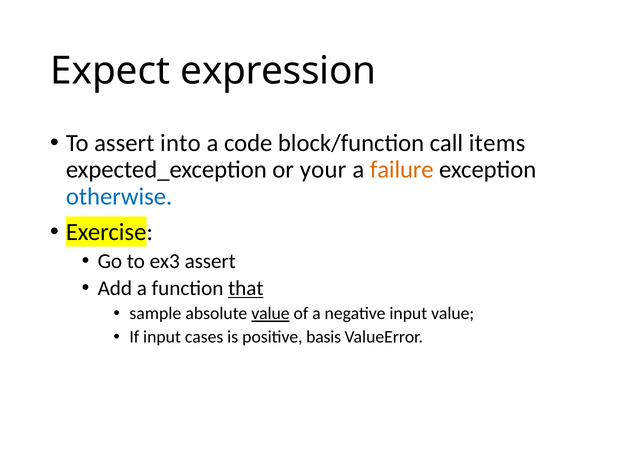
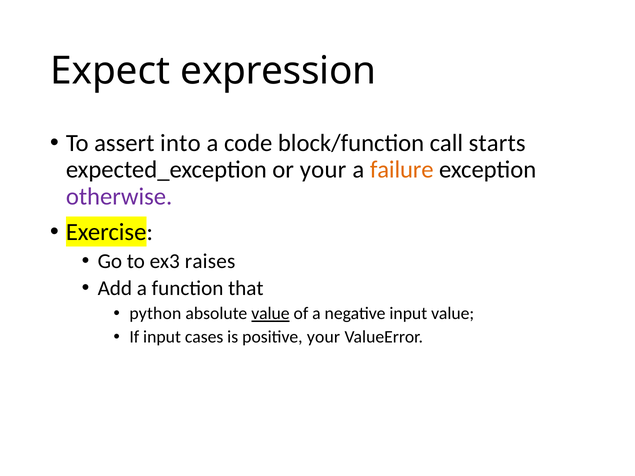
items: items -> starts (497, 143)
otherwise colour: blue -> purple (119, 196)
ex3 assert: assert -> raises (210, 261)
that underline: present -> none (246, 288)
sample: sample -> python (155, 314)
positive basis: basis -> your (324, 337)
